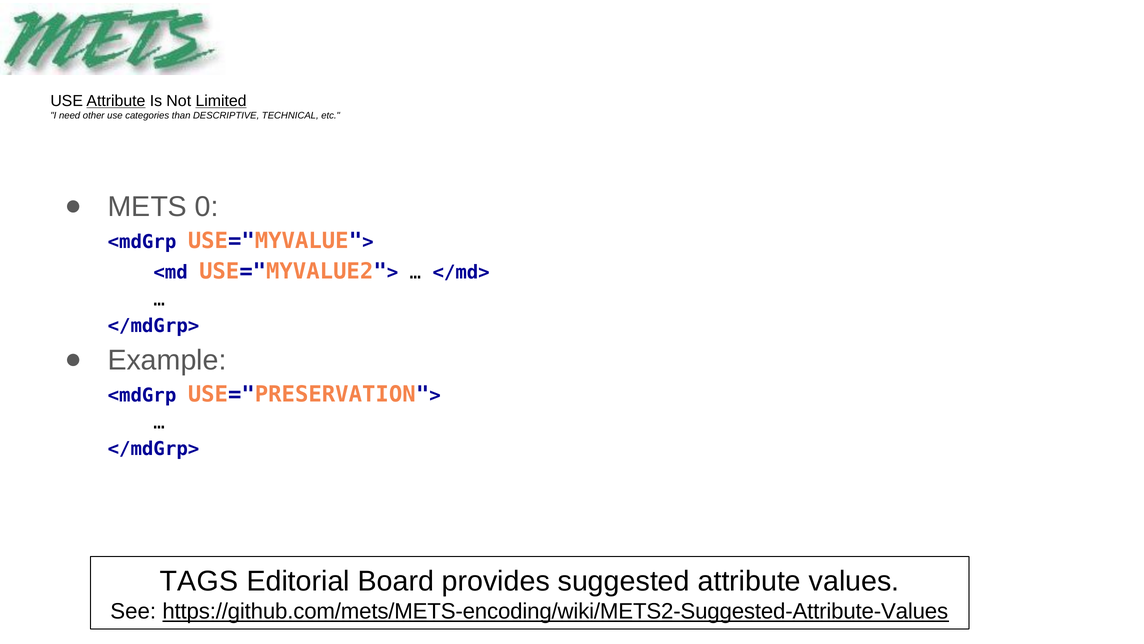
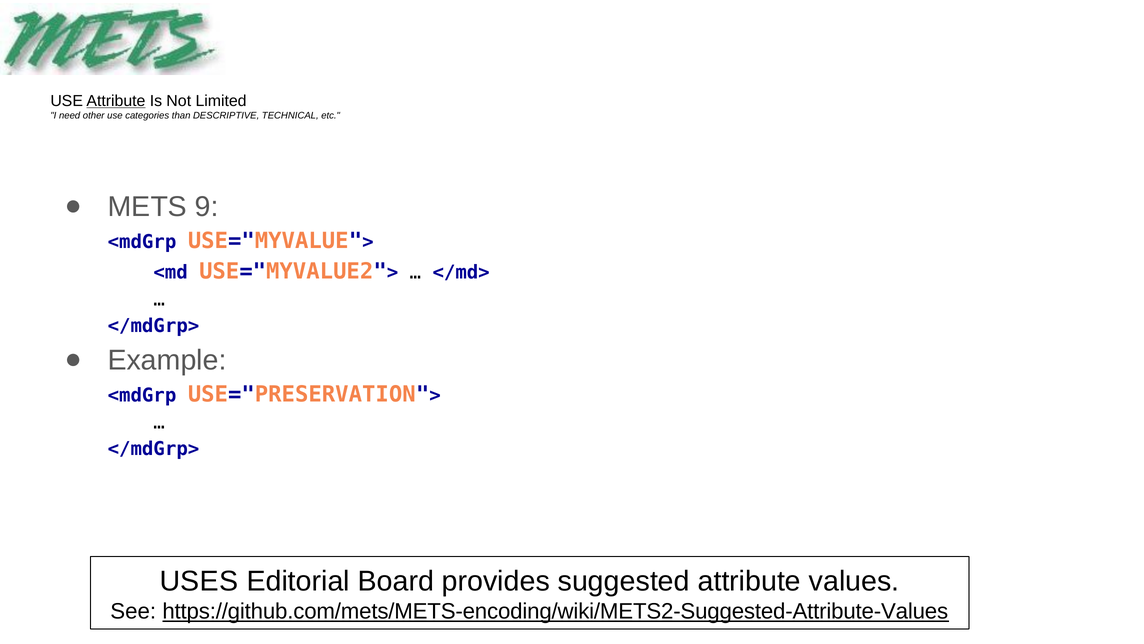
Limited underline: present -> none (221, 101)
0: 0 -> 9 (207, 206)
TAGS: TAGS -> USES (199, 581)
